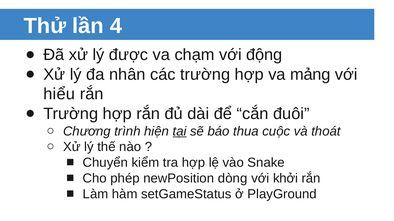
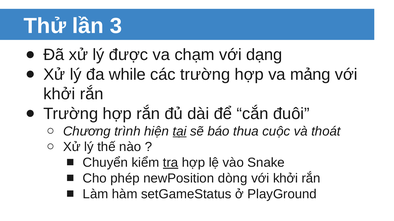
4: 4 -> 3 (116, 26)
động: động -> dạng (264, 55)
nhân: nhân -> while (127, 75)
hiểu: hiểu -> khởi (59, 94)
tra underline: none -> present (171, 163)
